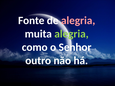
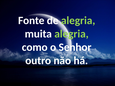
alegria colour: pink -> light green (78, 21)
